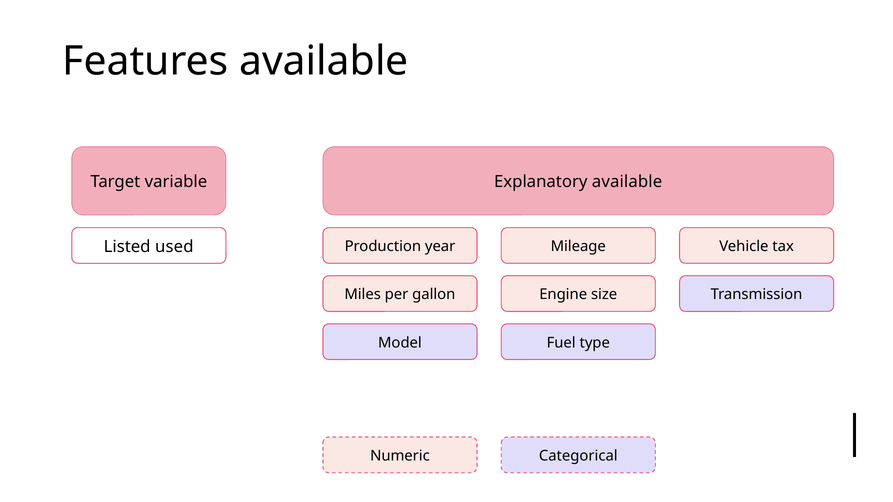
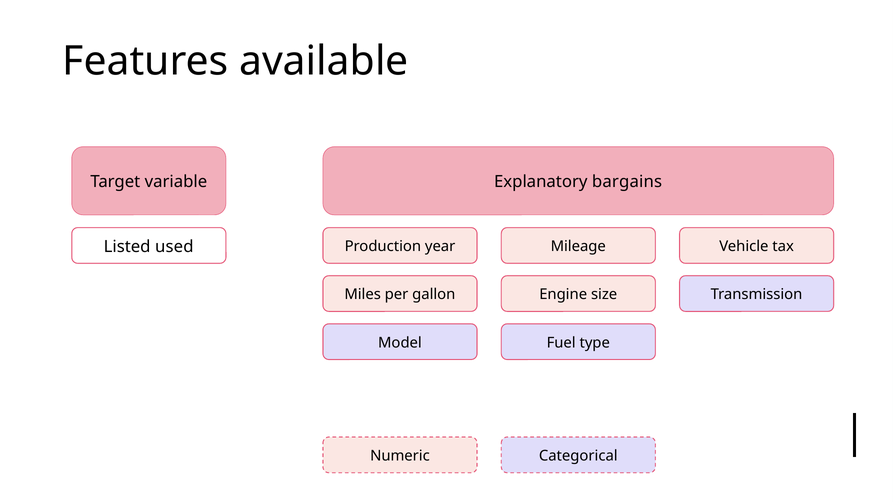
Explanatory available: available -> bargains (627, 182)
